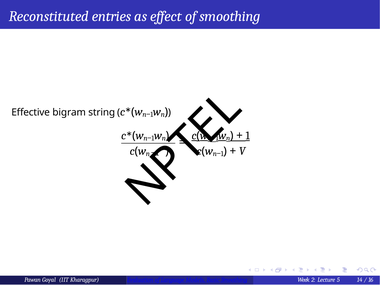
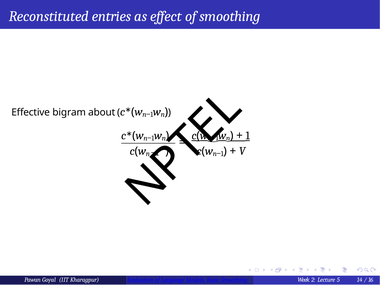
string: string -> about (102, 112)
